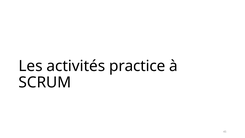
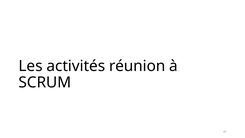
practice: practice -> réunion (137, 66)
